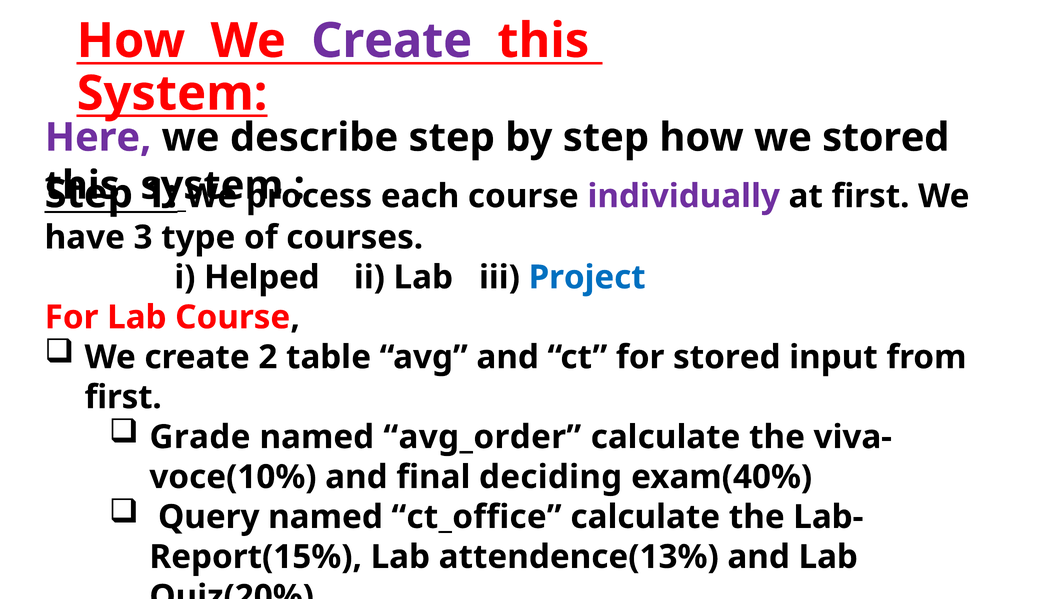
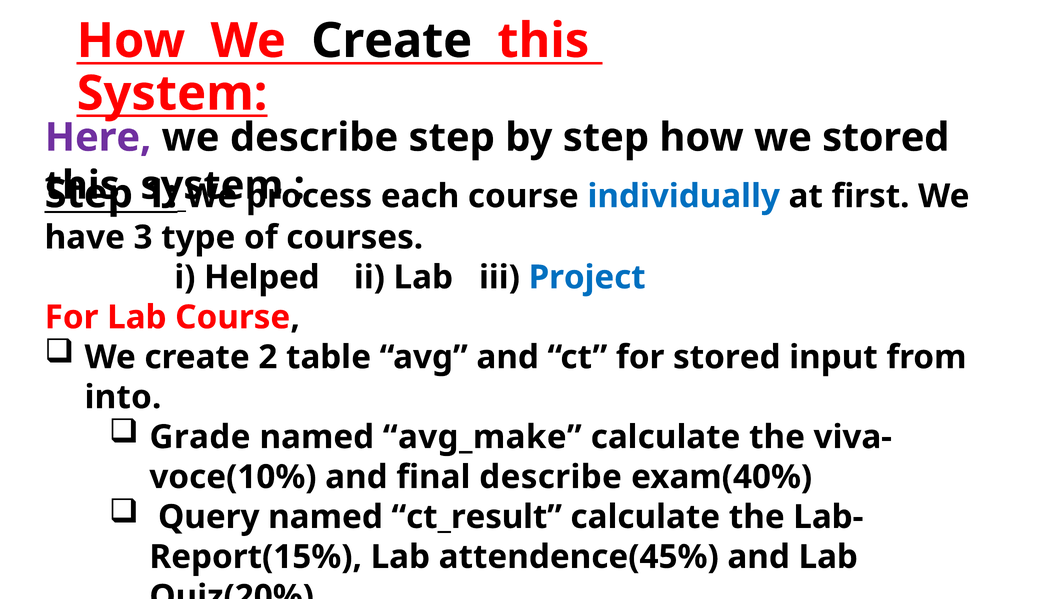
Create colour: purple -> black (392, 41)
individually colour: purple -> blue (684, 196)
first: first -> into (123, 397)
avg_order: avg_order -> avg_make (482, 437)
final deciding: deciding -> describe (551, 477)
ct_office: ct_office -> ct_result (477, 517)
attendence(13%: attendence(13% -> attendence(45% (579, 556)
